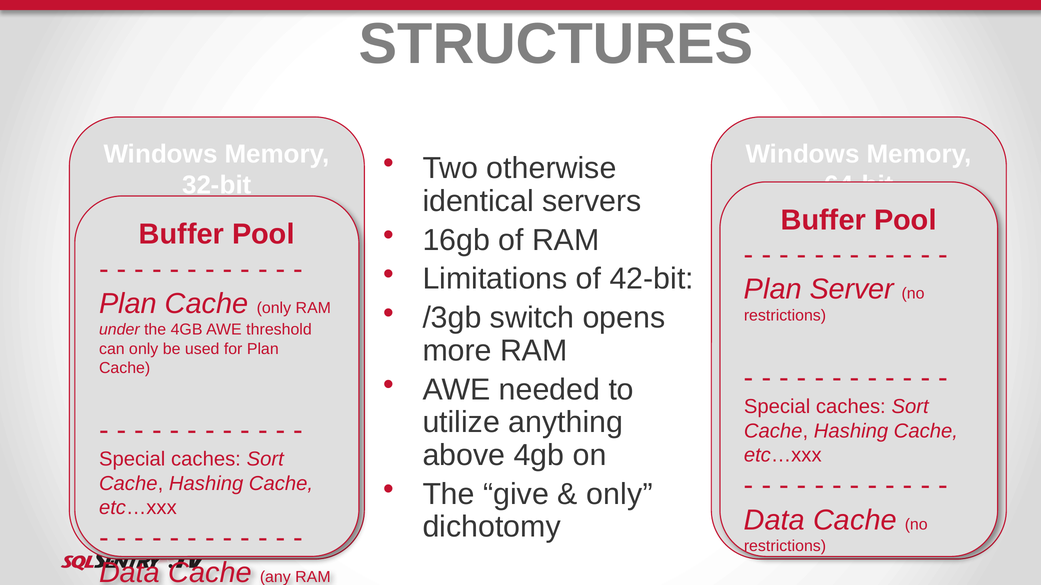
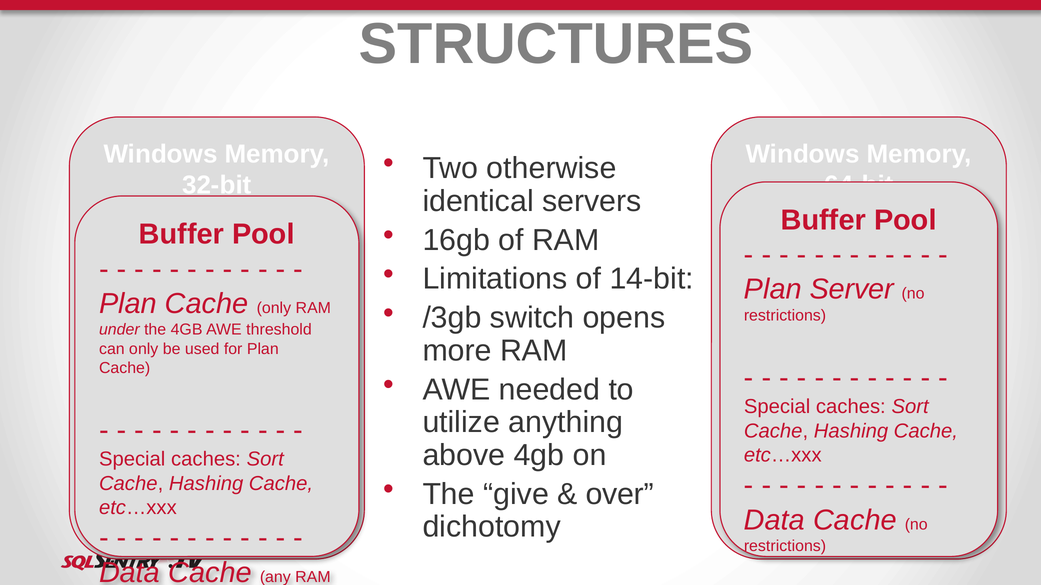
42-bit: 42-bit -> 14-bit (652, 279)
only: only -> over (620, 495)
